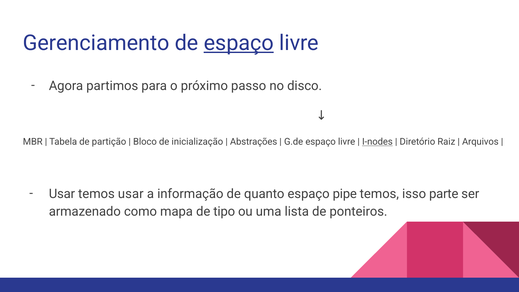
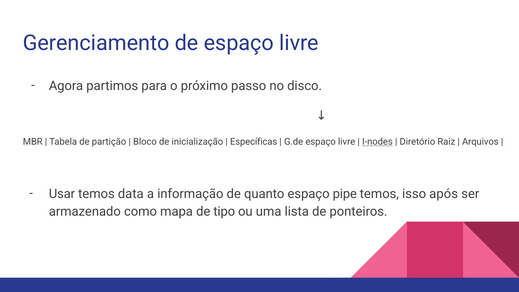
espaço underline: present -> none (239, 43)
Abstrações: Abstrações -> Específicas (254, 142)
temos usar: usar -> data (131, 194)
parte: parte -> após (444, 194)
